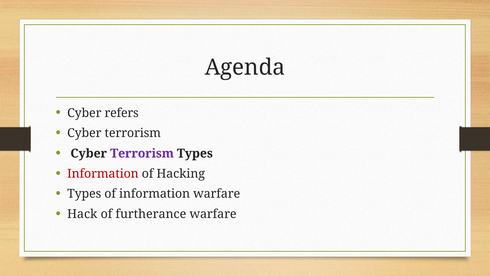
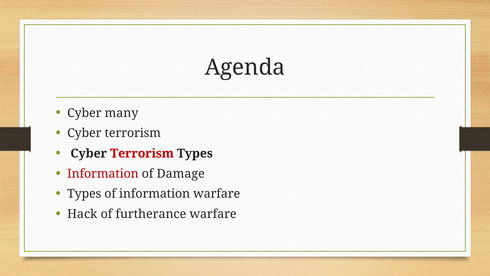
refers: refers -> many (121, 113)
Terrorism colour: purple -> red (142, 153)
Hacking: Hacking -> Damage (181, 173)
